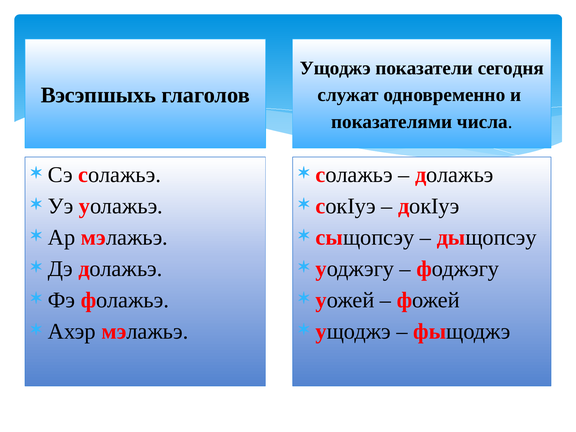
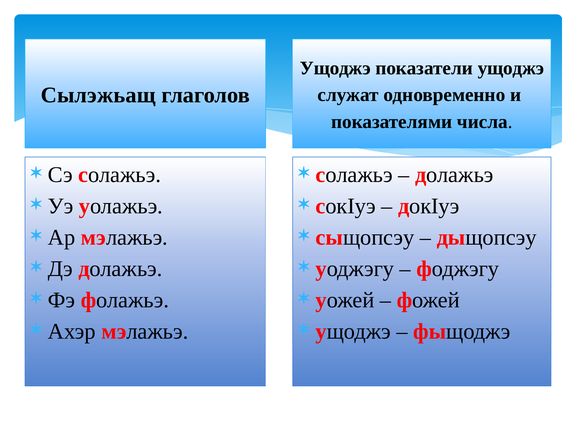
показатели сегодня: сегодня -> ущоджэ (511, 68)
Вэсэпшыхь: Вэсэпшыхь -> Сылэжьащ (98, 95)
